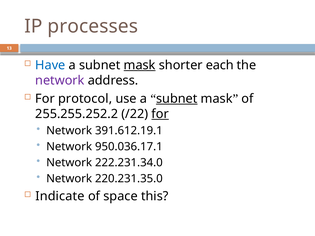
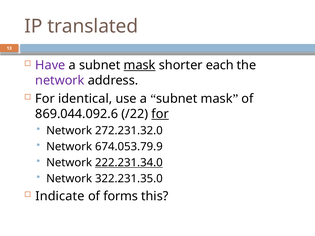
processes: processes -> translated (93, 26)
Have colour: blue -> purple (50, 65)
protocol: protocol -> identical (85, 99)
subnet underline: present -> none (177, 99)
255.255.252.2: 255.255.252.2 -> 869.044.092.6 (77, 114)
391.612.19.1: 391.612.19.1 -> 272.231.32.0 (129, 131)
950.036.17.1: 950.036.17.1 -> 674.053.79.9 (129, 147)
222.231.34.0 underline: none -> present (129, 163)
220.231.35.0: 220.231.35.0 -> 322.231.35.0 (129, 179)
space: space -> forms (121, 196)
